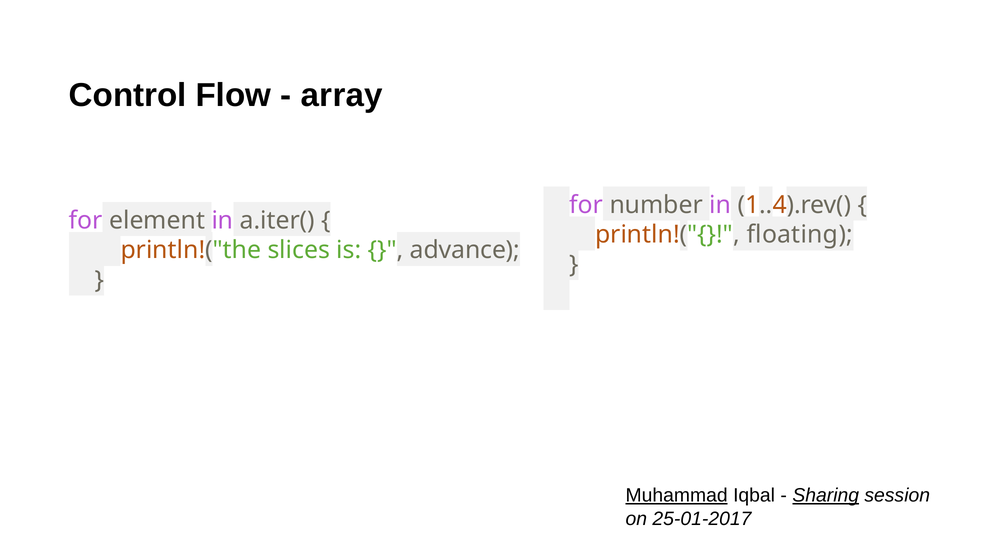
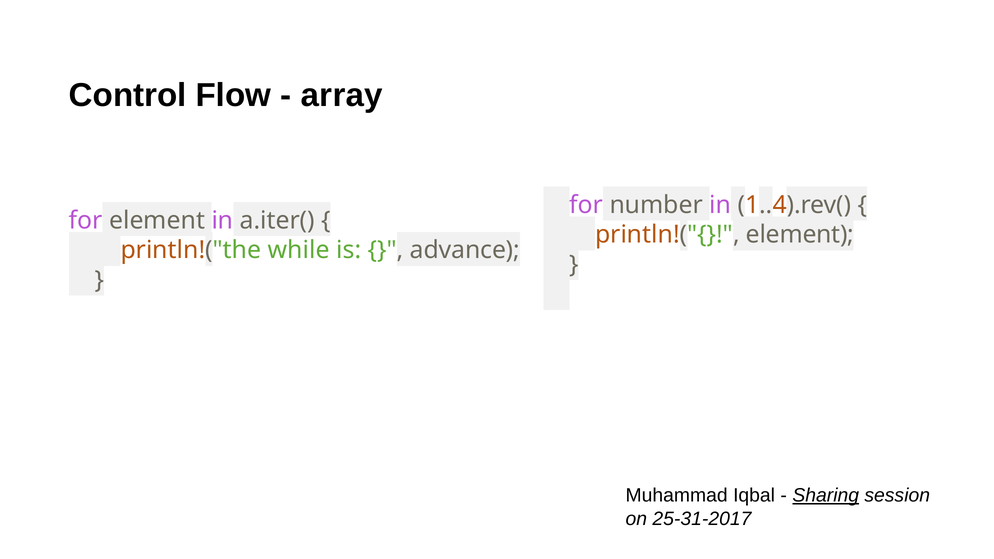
println!("{ floating: floating -> element (800, 235)
slices: slices -> while (299, 250)
Muhammad underline: present -> none (677, 496)
25-01-2017: 25-01-2017 -> 25-31-2017 (702, 519)
